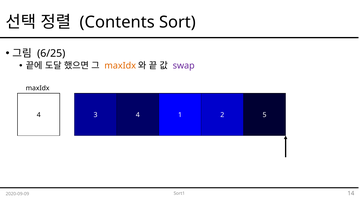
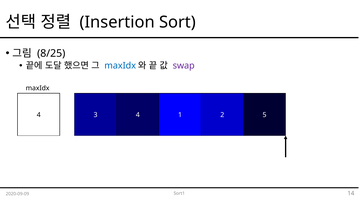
Contents: Contents -> Insertion (117, 22)
6/25: 6/25 -> 8/25 (51, 53)
maxIdx colour: orange -> blue (120, 66)
